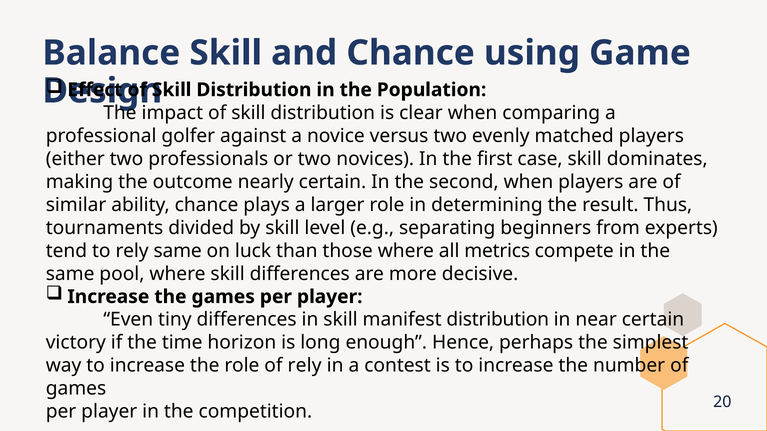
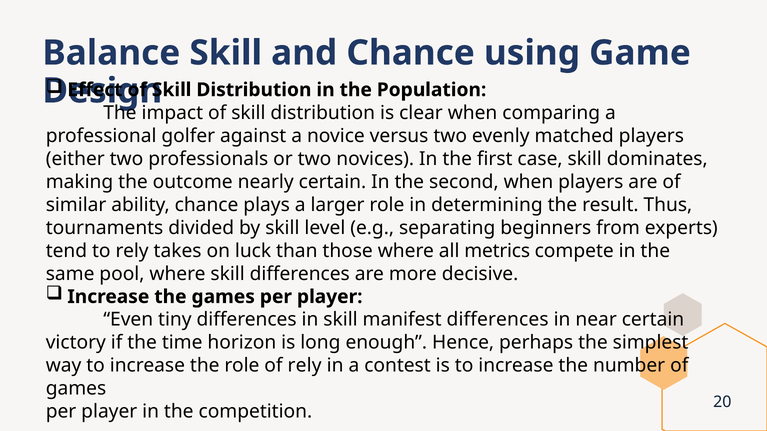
rely same: same -> takes (178, 251)
manifest distribution: distribution -> differences (498, 320)
